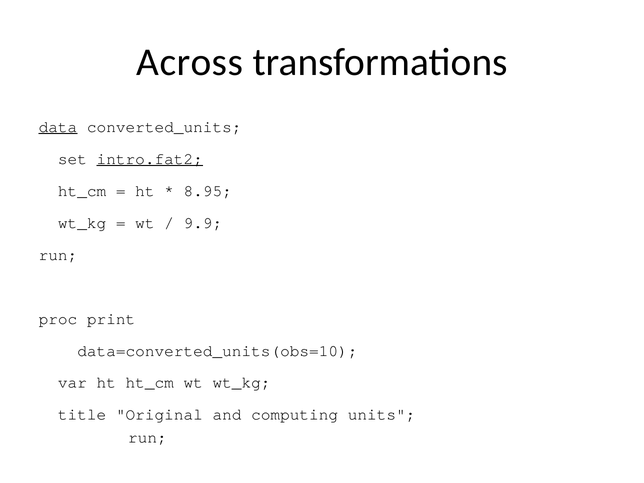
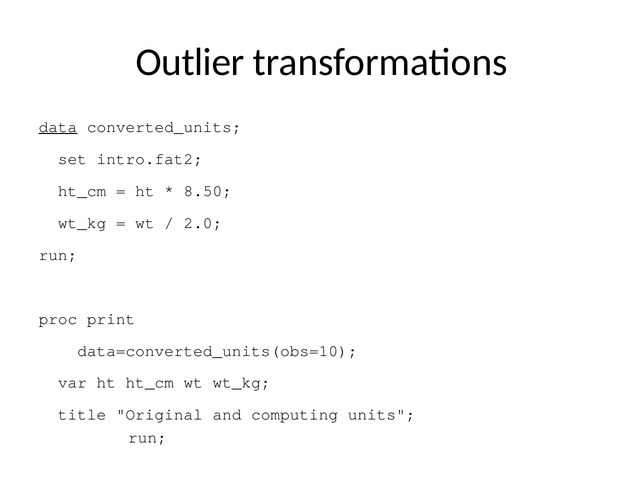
Across: Across -> Outlier (190, 62)
intro.fat2 underline: present -> none (150, 159)
8.95: 8.95 -> 8.50 (208, 191)
9.9: 9.9 -> 2.0 (203, 223)
